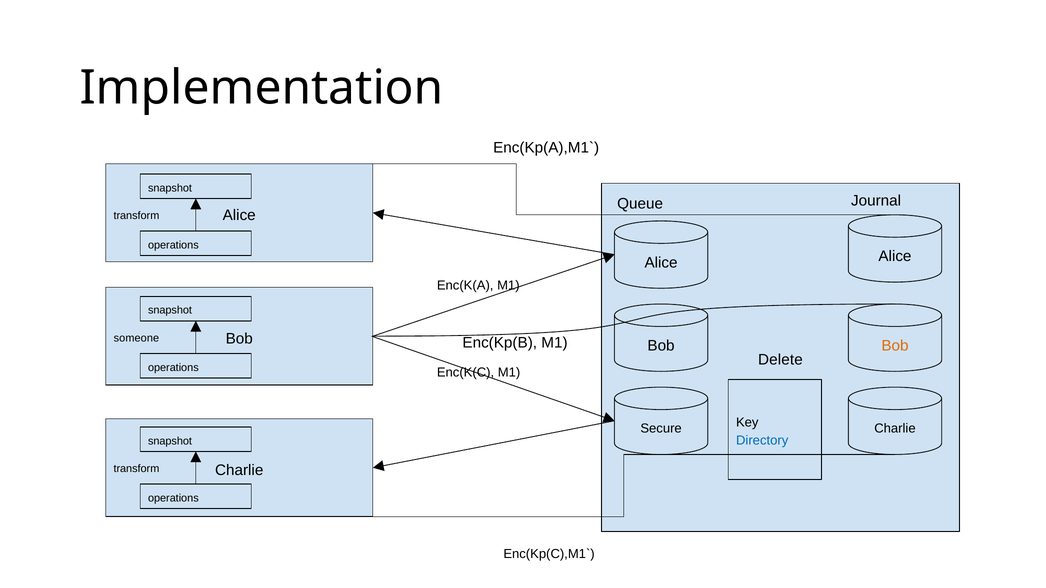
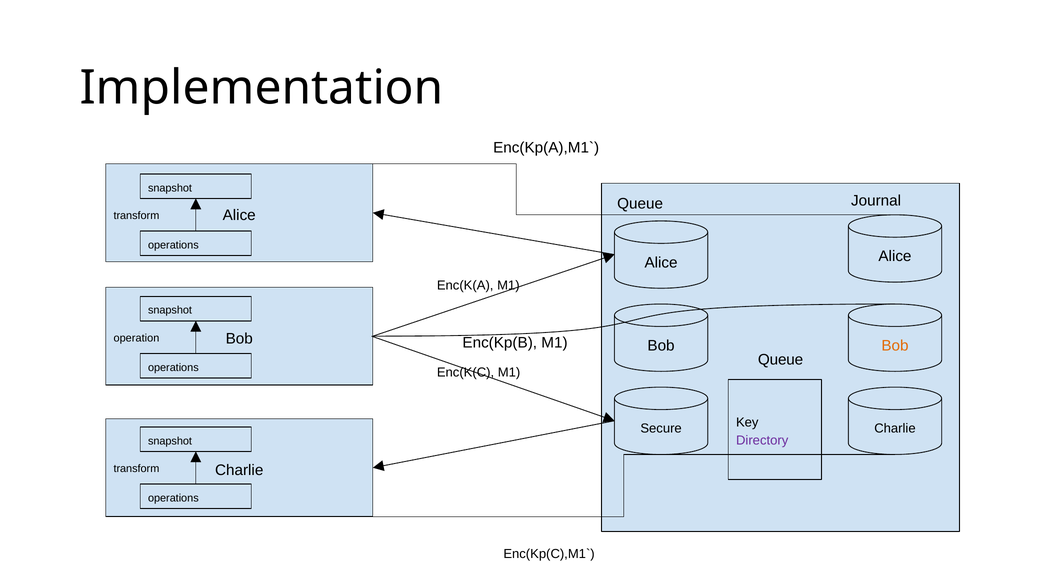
someone: someone -> operation (136, 338)
Delete: Delete -> Queue (781, 360)
Directory colour: blue -> purple (762, 441)
